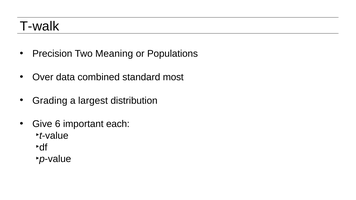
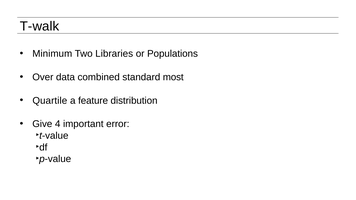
Precision: Precision -> Minimum (52, 54)
Meaning: Meaning -> Libraries (114, 54)
Grading: Grading -> Quartile (50, 101)
largest: largest -> feature (93, 101)
6: 6 -> 4 (58, 124)
each: each -> error (118, 124)
